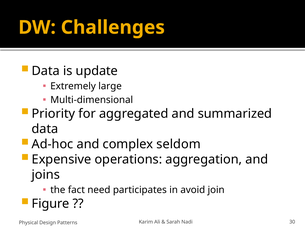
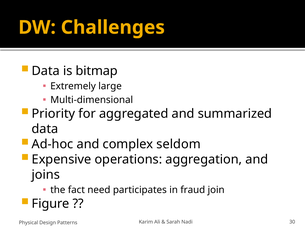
update: update -> bitmap (97, 71)
avoid: avoid -> fraud (193, 190)
